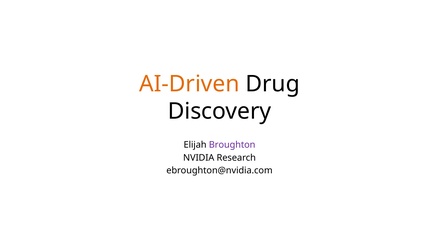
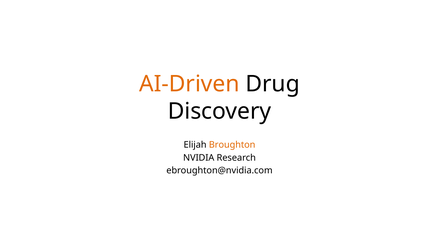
Broughton colour: purple -> orange (232, 145)
